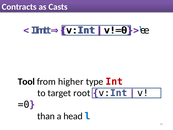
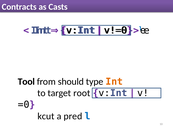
higher: higher -> should (71, 81)
Int colour: red -> orange (114, 81)
than: than -> kcut (46, 116)
head: head -> pred (73, 116)
